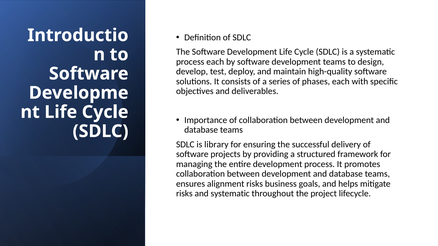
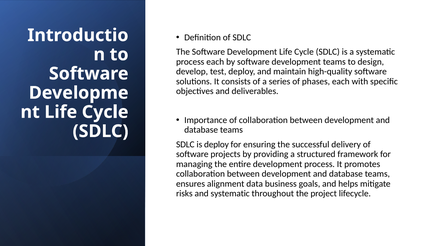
is library: library -> deploy (216, 145)
alignment risks: risks -> data (255, 184)
